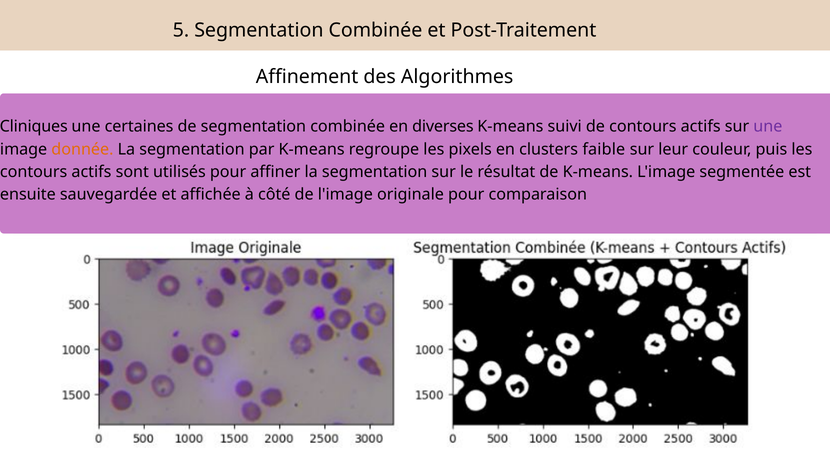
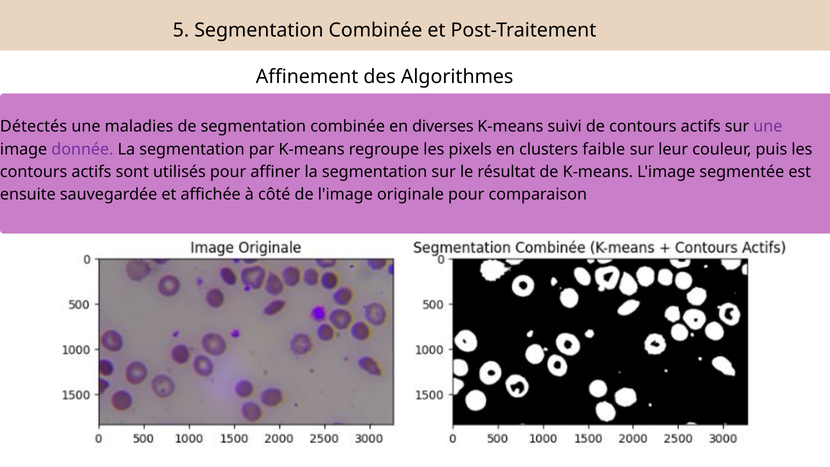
Cliniques: Cliniques -> Détectés (34, 127)
certaines: certaines -> maladies (139, 127)
donnée colour: orange -> purple (82, 149)
